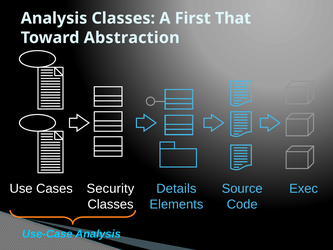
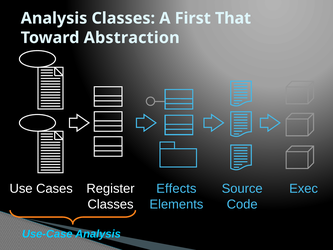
Security: Security -> Register (111, 189)
Details: Details -> Effects (176, 189)
